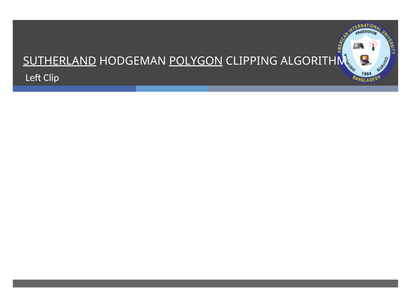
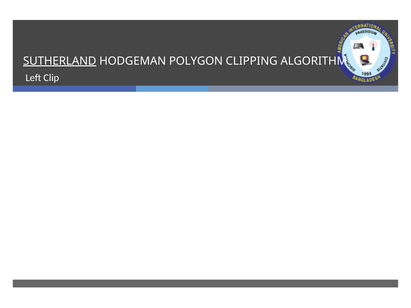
POLYGON underline: present -> none (196, 61)
